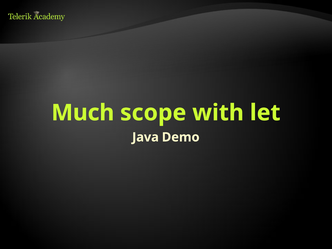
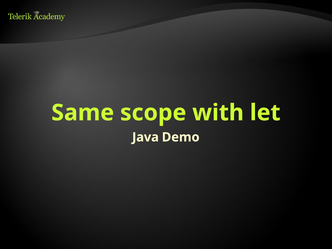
Much: Much -> Same (83, 113)
